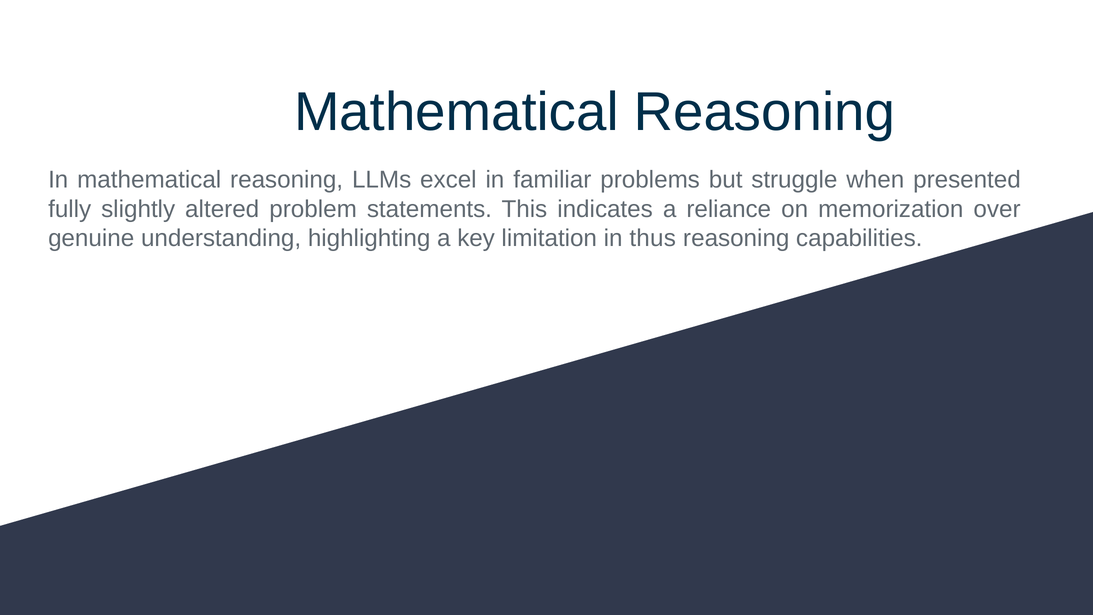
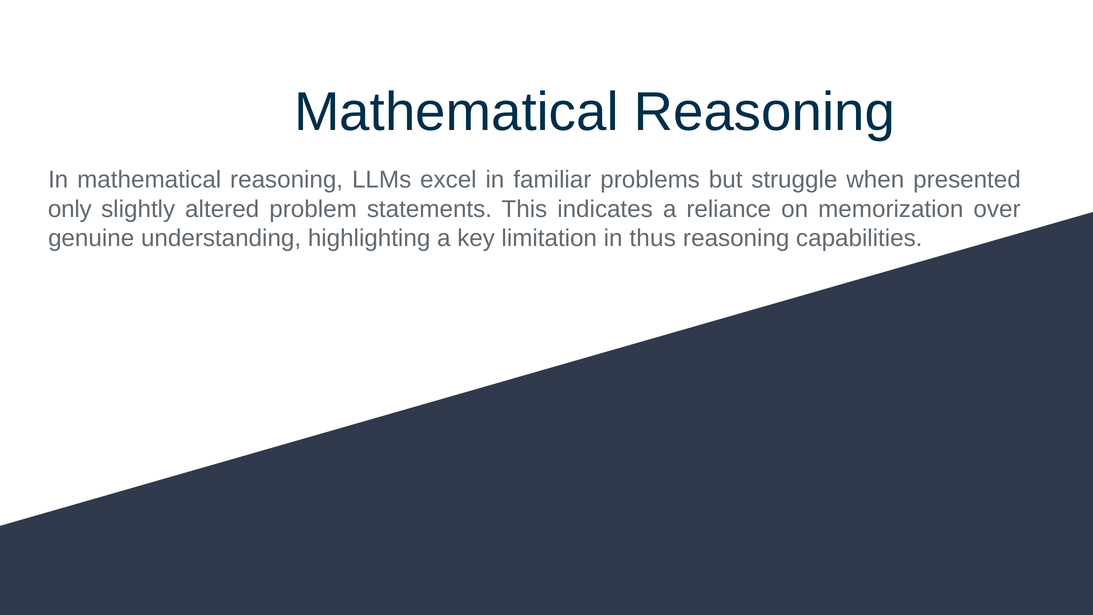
fully: fully -> only (70, 209)
